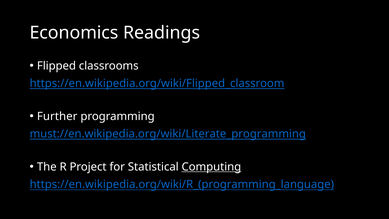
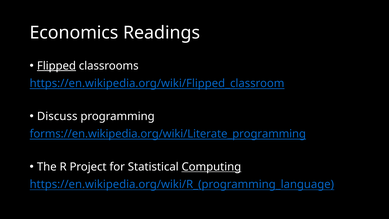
Flipped underline: none -> present (56, 66)
Further: Further -> Discuss (57, 116)
must://en.wikipedia.org/wiki/Literate_programming: must://en.wikipedia.org/wiki/Literate_programming -> forms://en.wikipedia.org/wiki/Literate_programming (168, 134)
